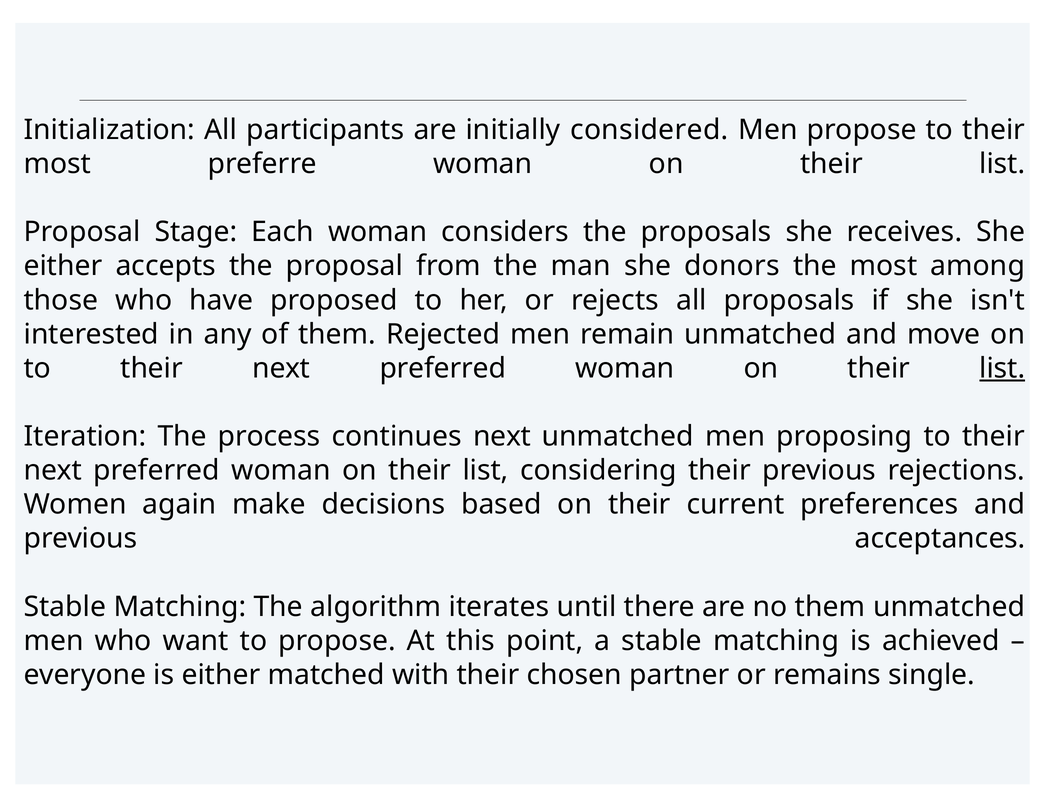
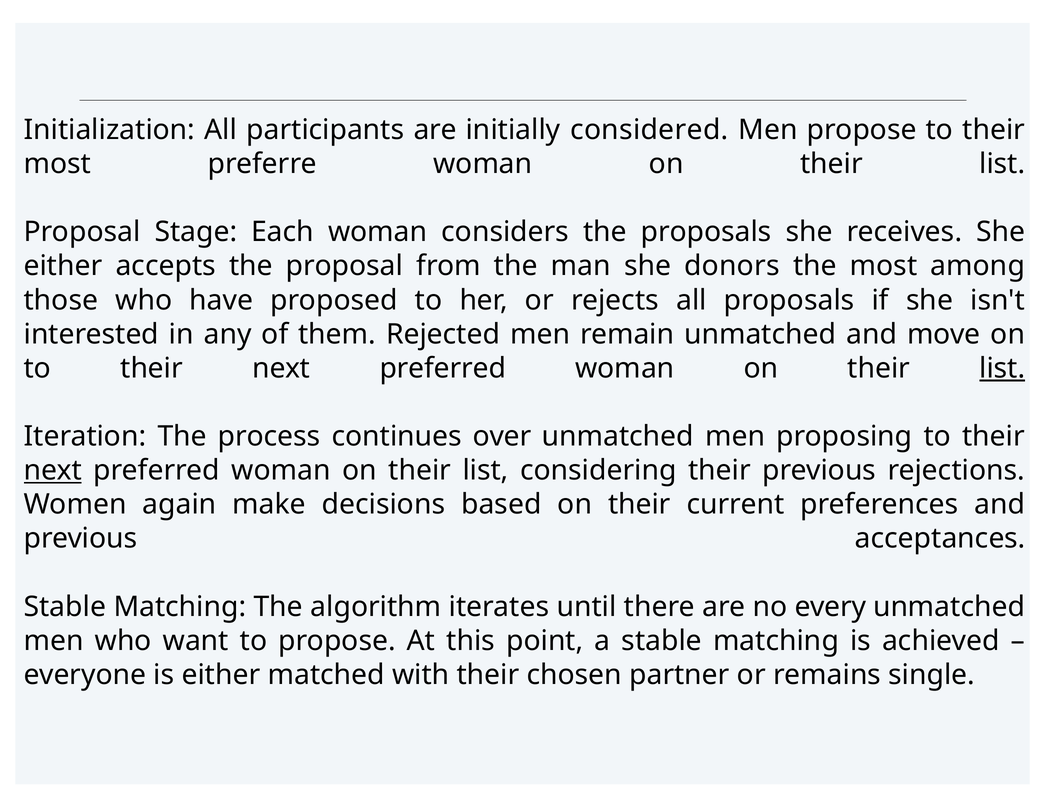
continues next: next -> over (502, 436)
next underline: none -> present (53, 470)
no them: them -> every (830, 606)
